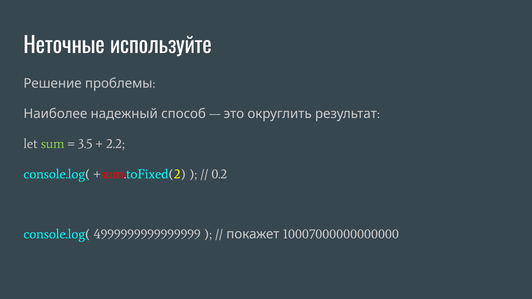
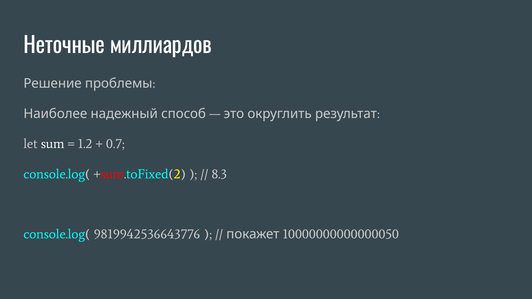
используйте: используйте -> миллиардов (161, 46)
sum colour: light green -> white (53, 144)
3.5: 3.5 -> 1.2 (85, 144)
2.2: 2.2 -> 0.7 (115, 144)
0.2: 0.2 -> 8.3 (219, 174)
4999999999999999: 4999999999999999 -> 9819942536643776 (147, 234)
10007000000000000: 10007000000000000 -> 10000000000000050 (341, 234)
